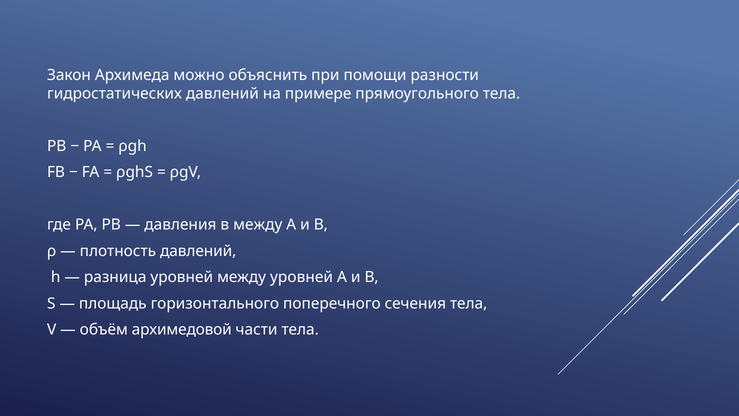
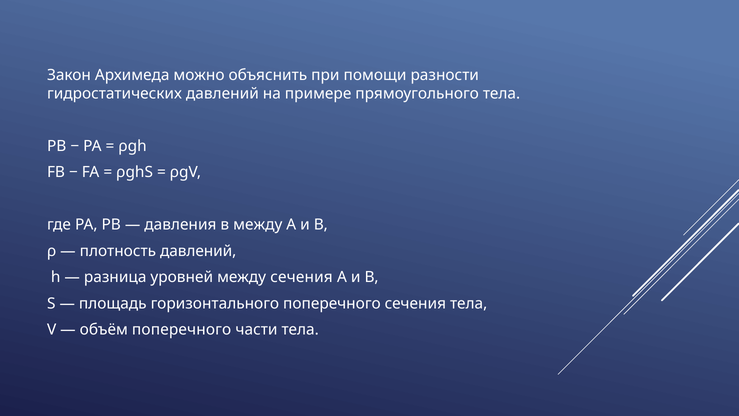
между уровней: уровней -> сечения (302, 277)
объём архимедовой: архимедовой -> поперечного (182, 330)
